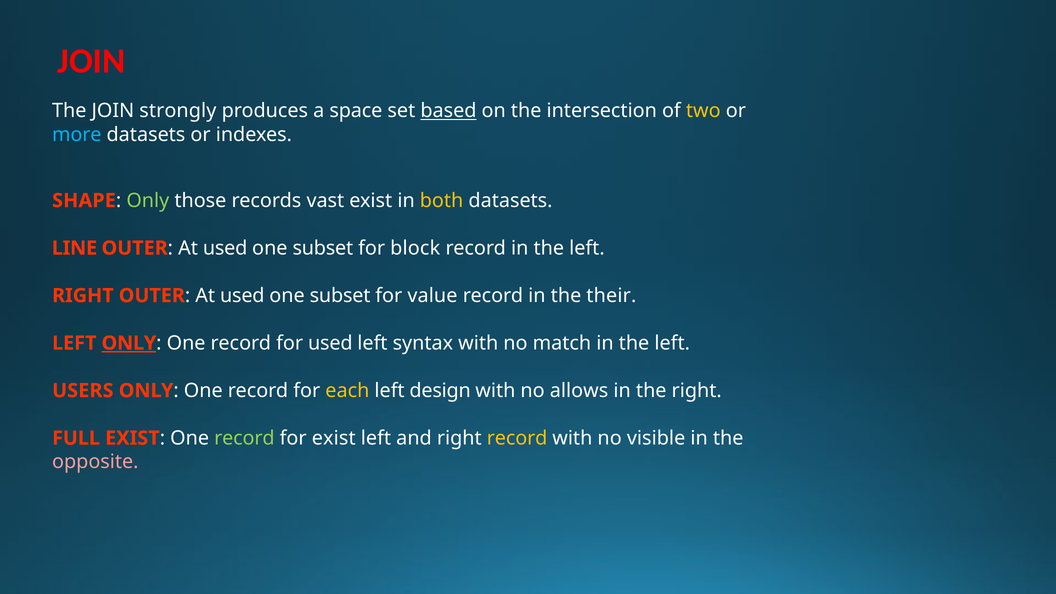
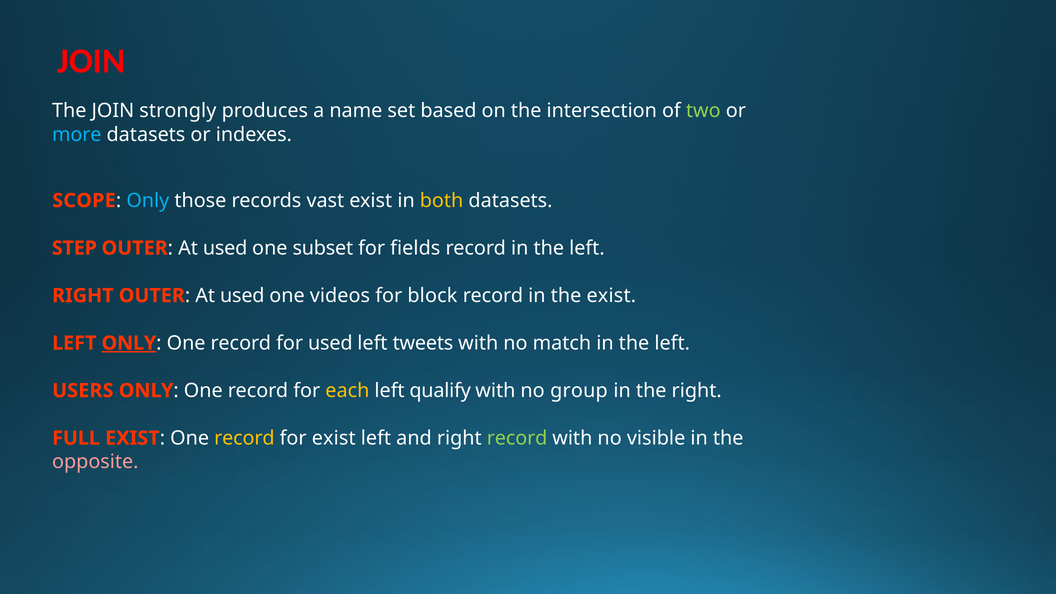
space: space -> name (356, 111)
based underline: present -> none (448, 111)
two colour: yellow -> light green (703, 111)
SHAPE: SHAPE -> SCOPE (84, 201)
Only colour: light green -> light blue (148, 201)
LINE: LINE -> STEP (74, 248)
block: block -> fields (415, 248)
subset: subset -> videos (340, 296)
value: value -> block (432, 296)
the their: their -> exist (611, 296)
syntax: syntax -> tweets (423, 343)
design: design -> qualify (440, 391)
allows: allows -> group (579, 391)
record colour: light green -> yellow (244, 438)
record colour: yellow -> light green (517, 438)
